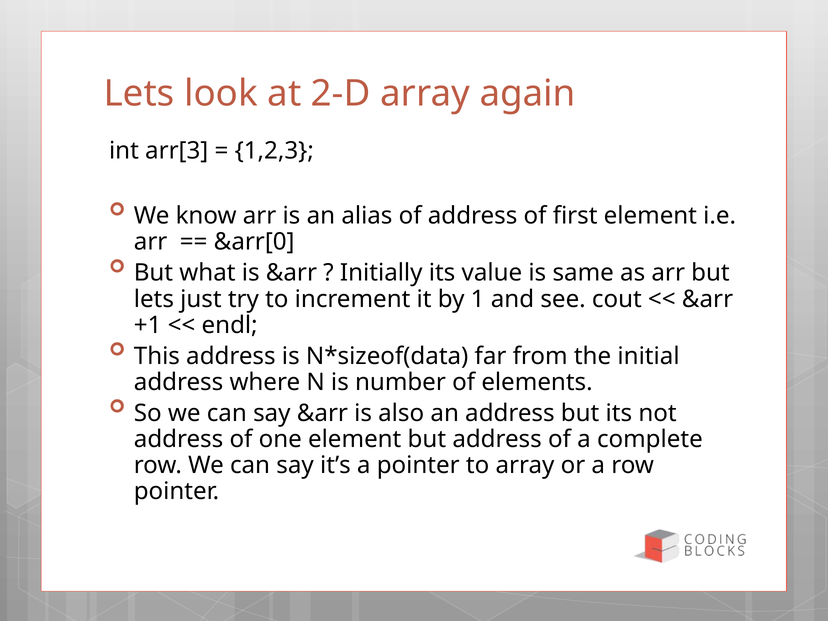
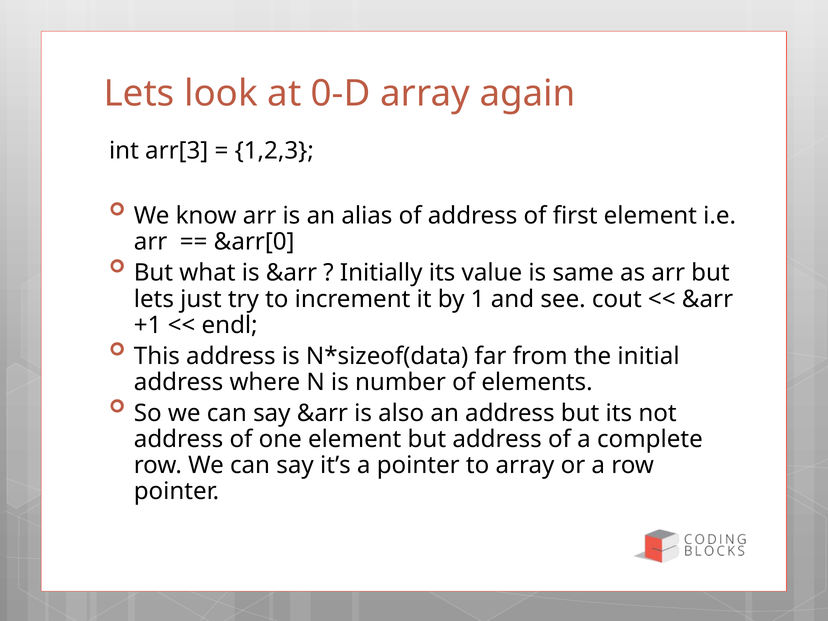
2-D: 2-D -> 0-D (341, 94)
